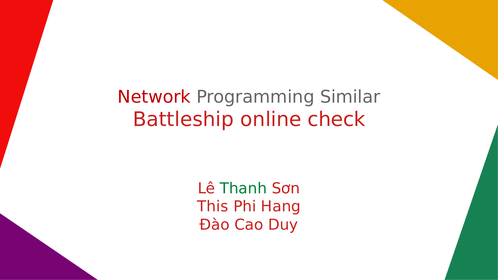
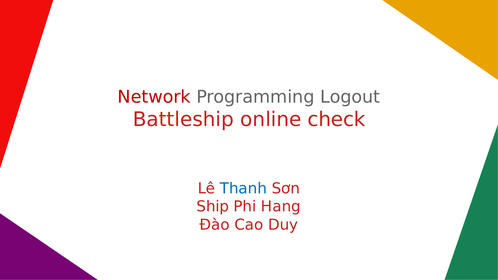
Similar: Similar -> Logout (350, 97)
Thanh colour: green -> blue (243, 189)
This: This -> Ship (213, 207)
